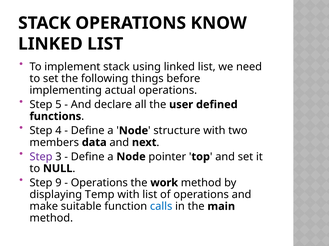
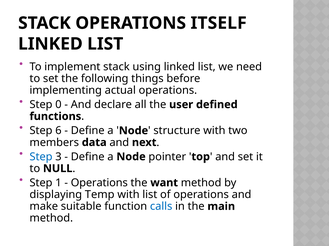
KNOW: KNOW -> ITSELF (219, 23)
5: 5 -> 0 (58, 105)
4: 4 -> 6 (58, 131)
Step colour: purple -> blue (41, 157)
9: 9 -> 1 (58, 183)
work: work -> want (164, 183)
